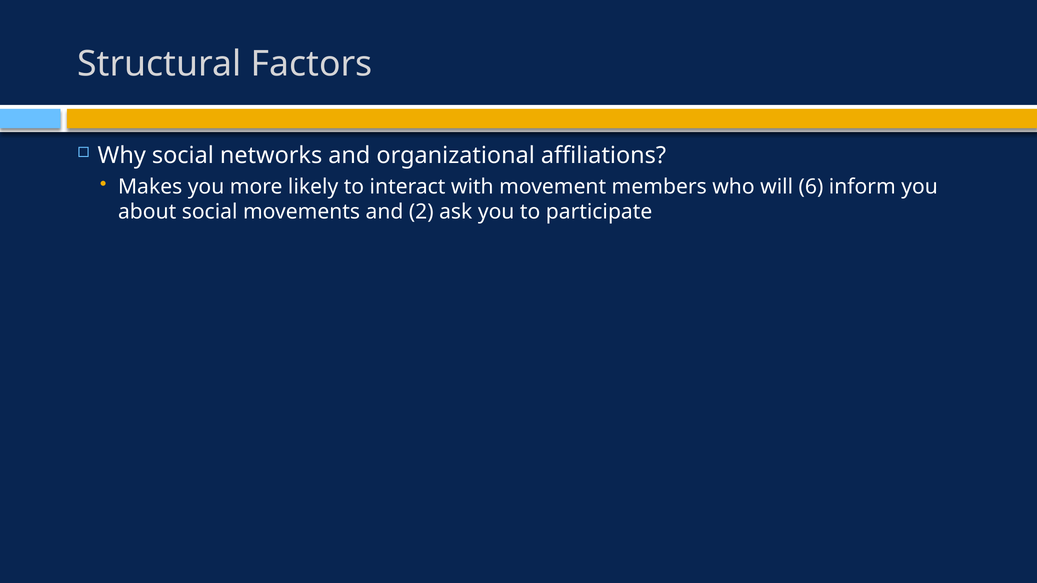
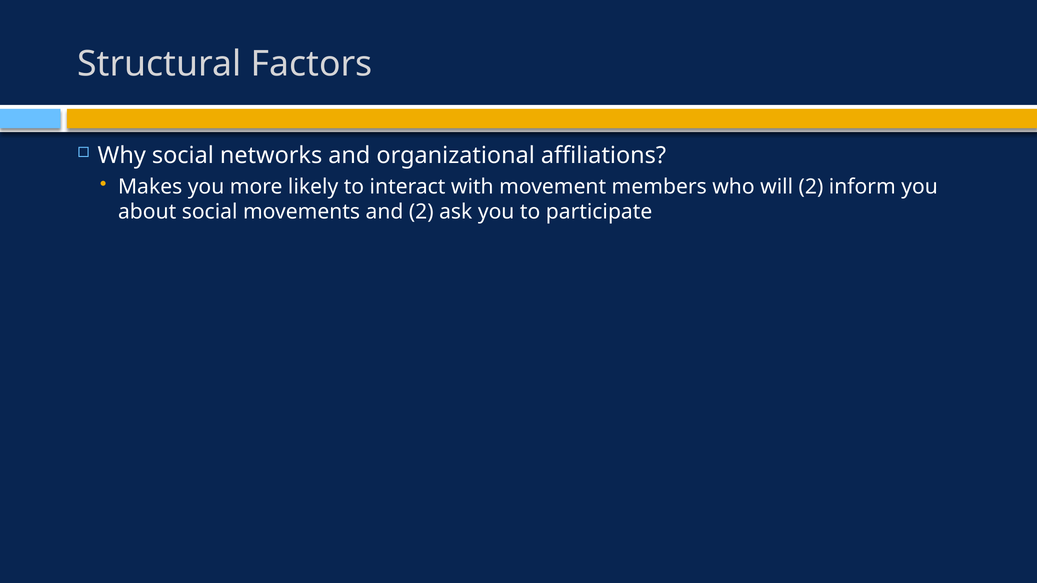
will 6: 6 -> 2 (811, 187)
